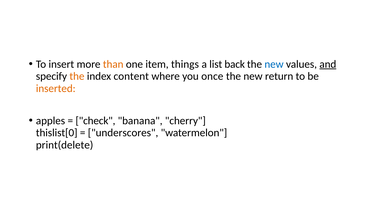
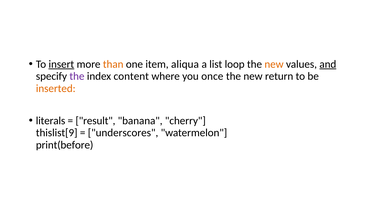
insert underline: none -> present (61, 64)
things: things -> aliqua (185, 64)
back: back -> loop (235, 64)
new colour: blue -> orange (274, 64)
the colour: orange -> purple (77, 76)
apples: apples -> literals (51, 120)
check: check -> result (95, 120)
thislist[0: thislist[0 -> thislist[9 (57, 133)
print(delete: print(delete -> print(before (65, 145)
